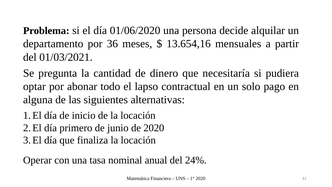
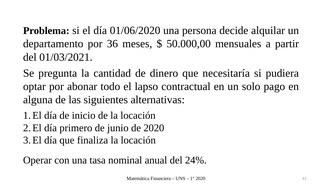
13.654,16: 13.654,16 -> 50.000,00 (189, 44)
